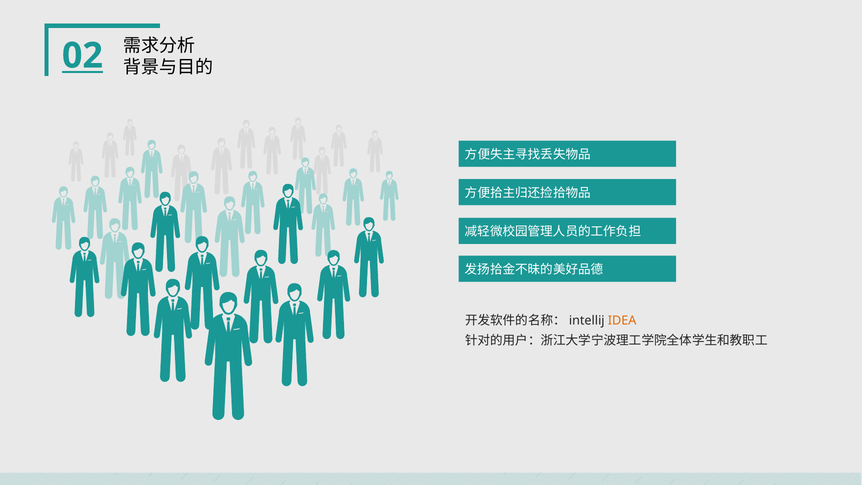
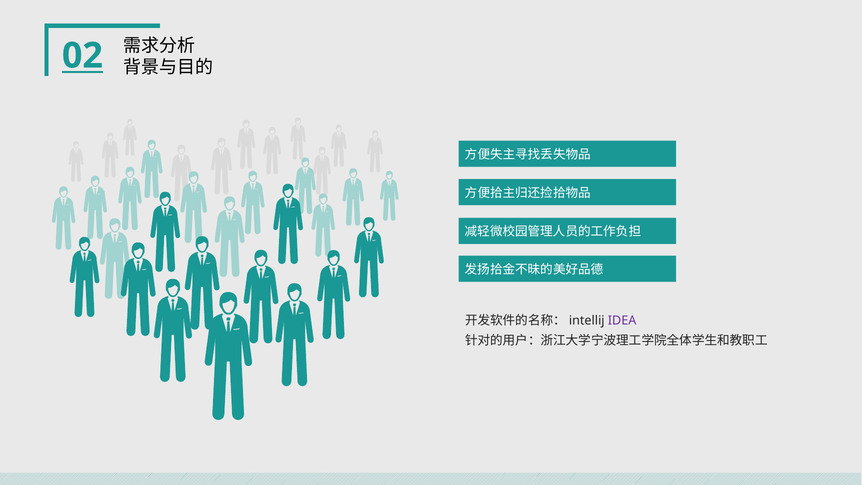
IDEA colour: orange -> purple (622, 321)
